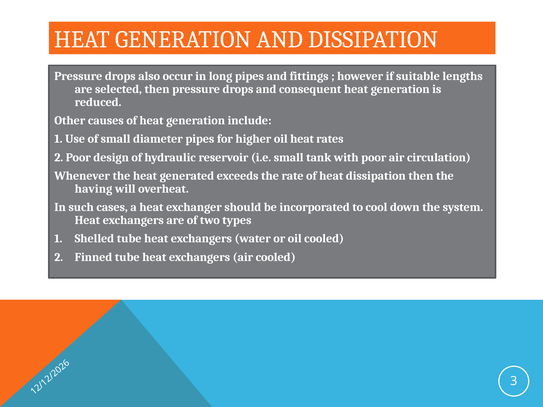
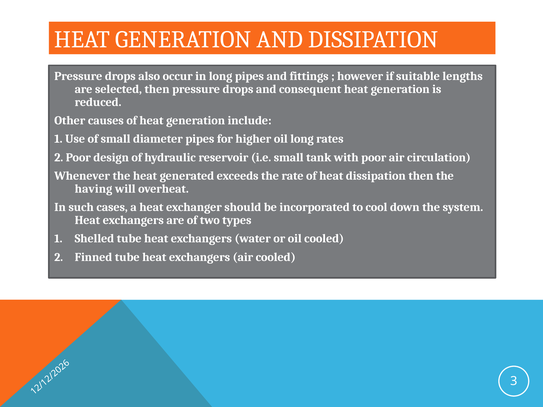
oil heat: heat -> long (302, 139)
